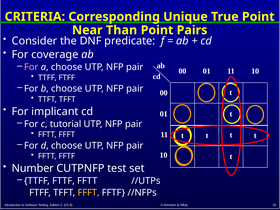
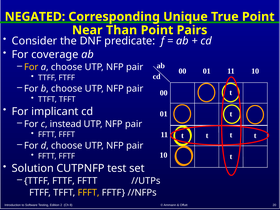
CRITERIA: CRITERIA -> NEGATED (35, 17)
For colour: pink -> yellow (31, 67)
tutorial: tutorial -> instead (66, 124)
Number: Number -> Solution (33, 168)
